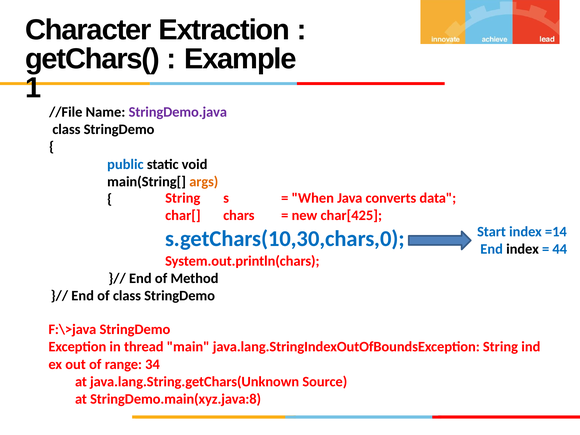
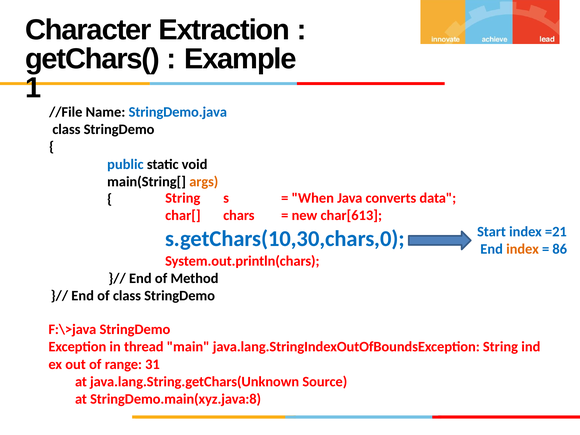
StringDemo.java colour: purple -> blue (178, 112)
char[425: char[425 -> char[613 (351, 215)
=14: =14 -> =21 (556, 232)
index colour: black -> orange (523, 249)
44: 44 -> 86 (560, 249)
34: 34 -> 31 (152, 364)
